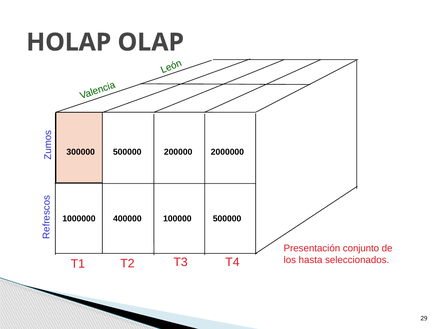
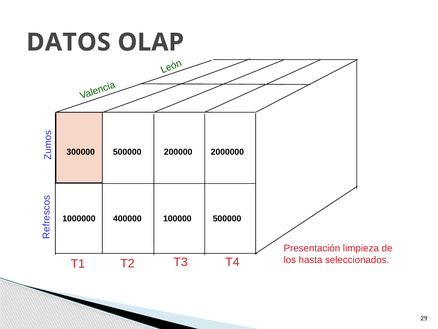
HOLAP: HOLAP -> DATOS (69, 42)
conjunto: conjunto -> limpieza (361, 248)
